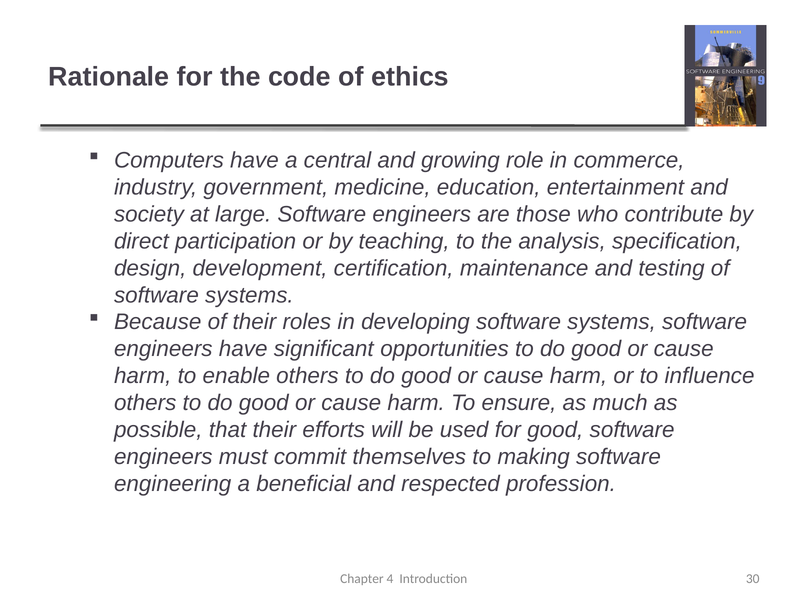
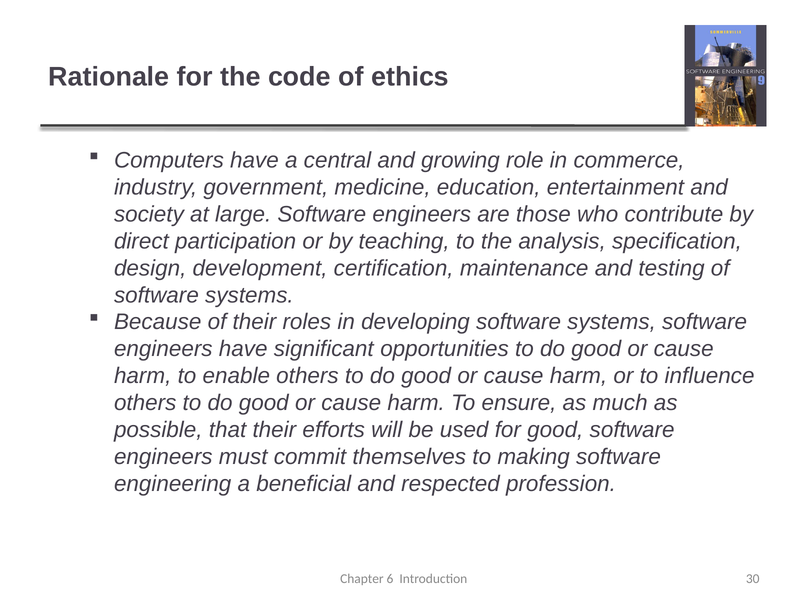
4: 4 -> 6 (390, 579)
